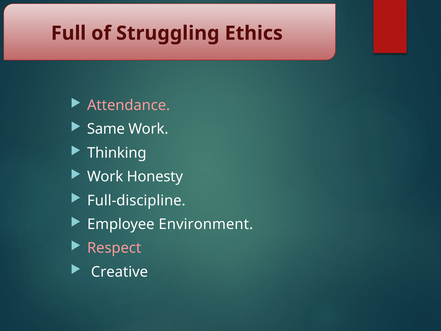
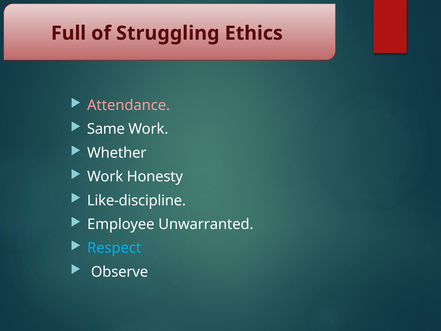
Thinking: Thinking -> Whether (117, 153)
Full-discipline: Full-discipline -> Like-discipline (136, 200)
Environment: Environment -> Unwarranted (206, 224)
Respect colour: pink -> light blue (114, 248)
Creative: Creative -> Observe (120, 272)
